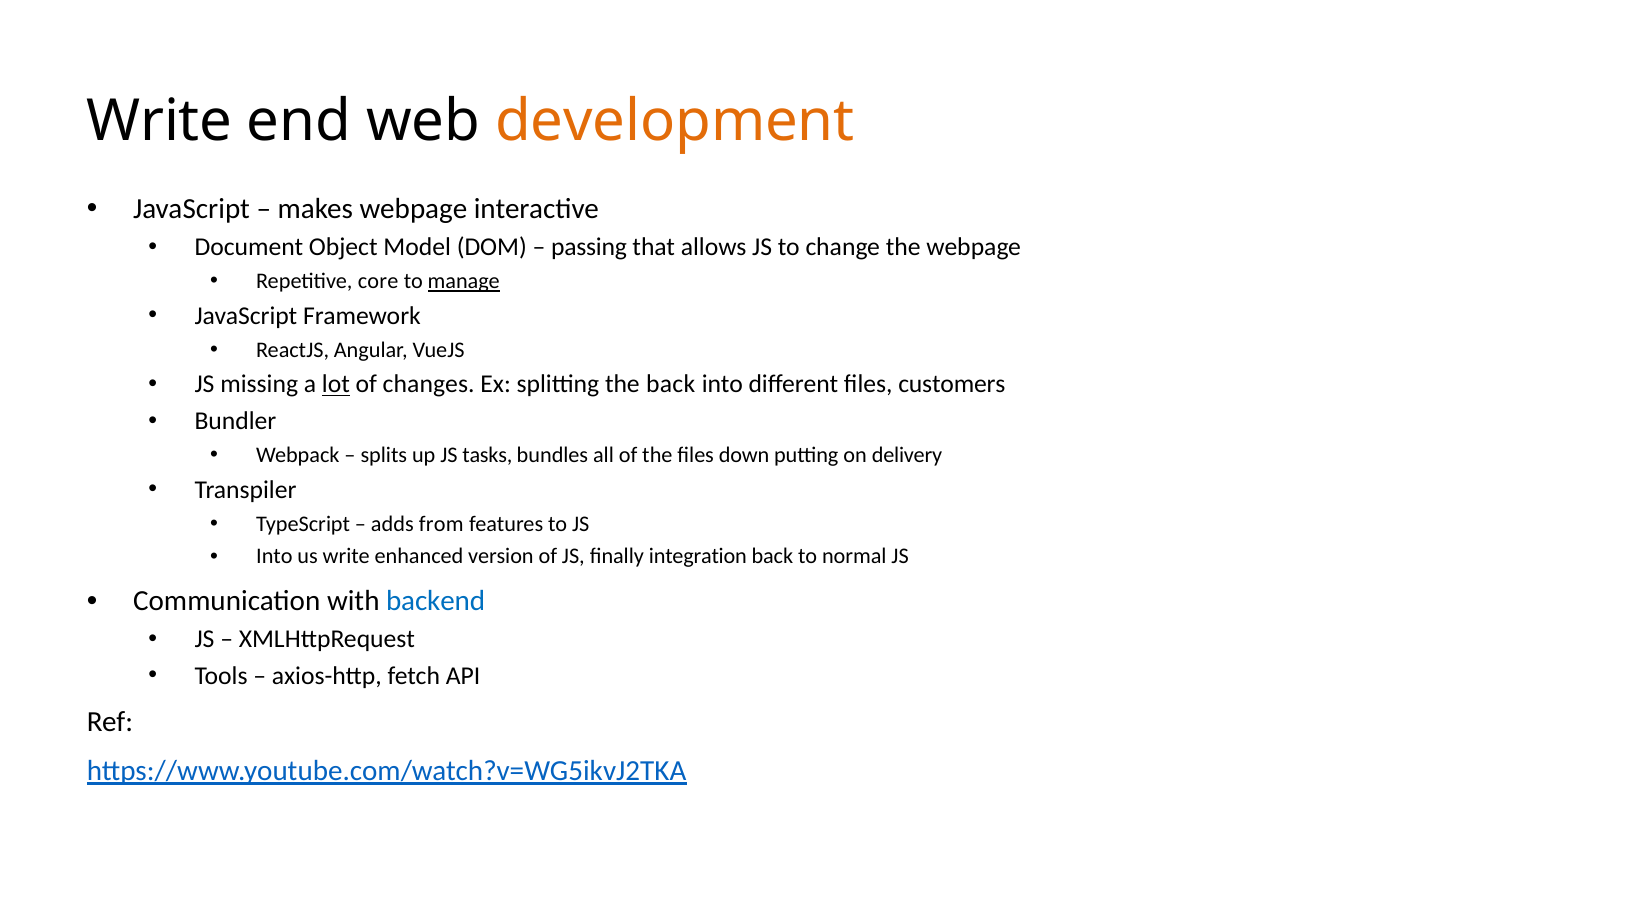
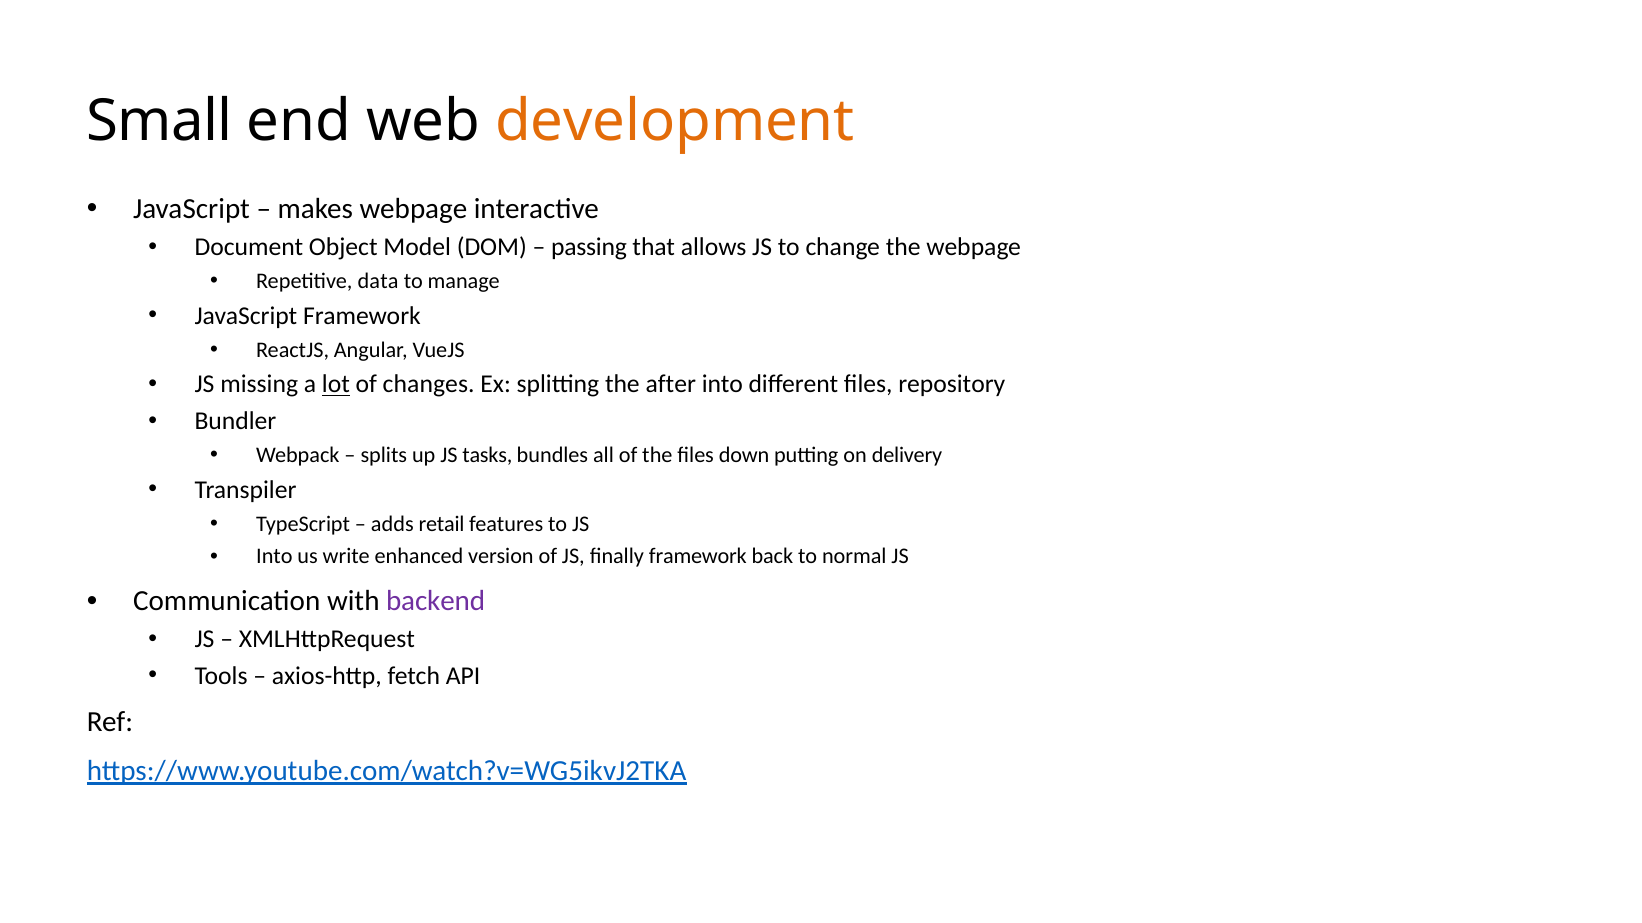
Write: Write -> Small (160, 122)
core: core -> data (378, 282)
manage underline: present -> none (464, 282)
the back: back -> after (671, 385)
customers: customers -> repository (952, 385)
from: from -> retail (442, 524)
finally integration: integration -> framework (698, 557)
backend colour: blue -> purple (436, 602)
